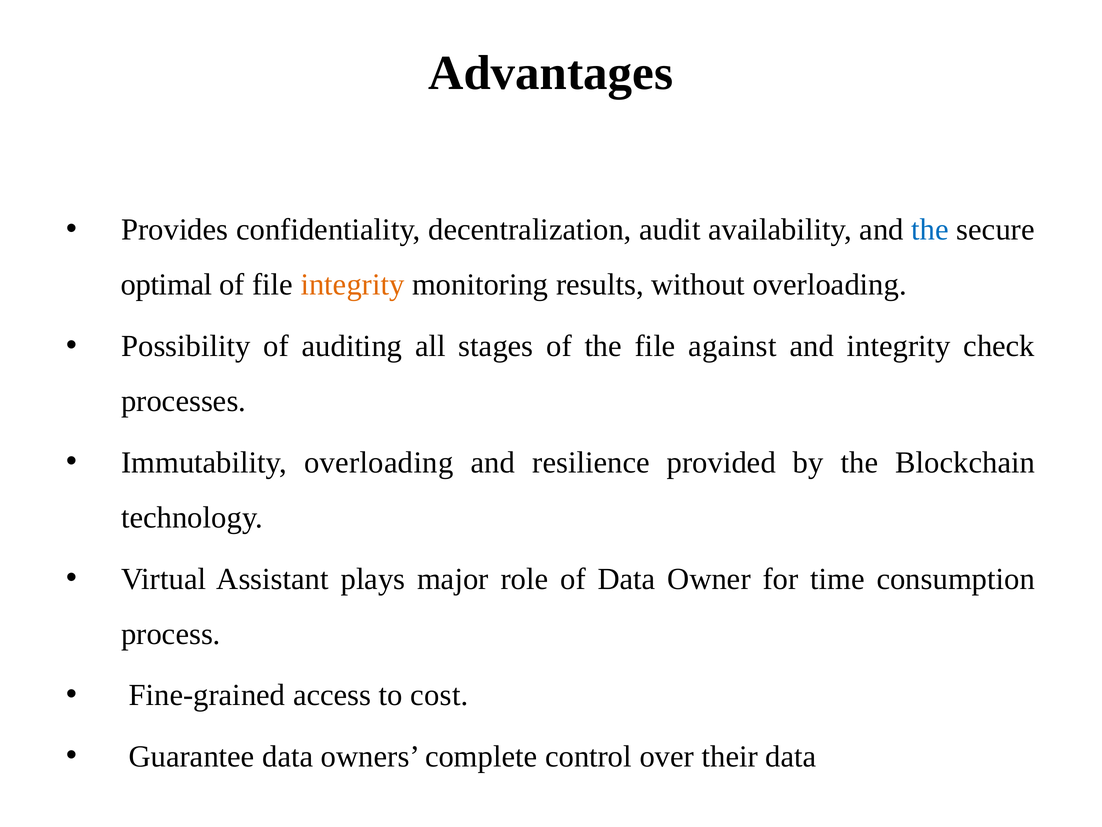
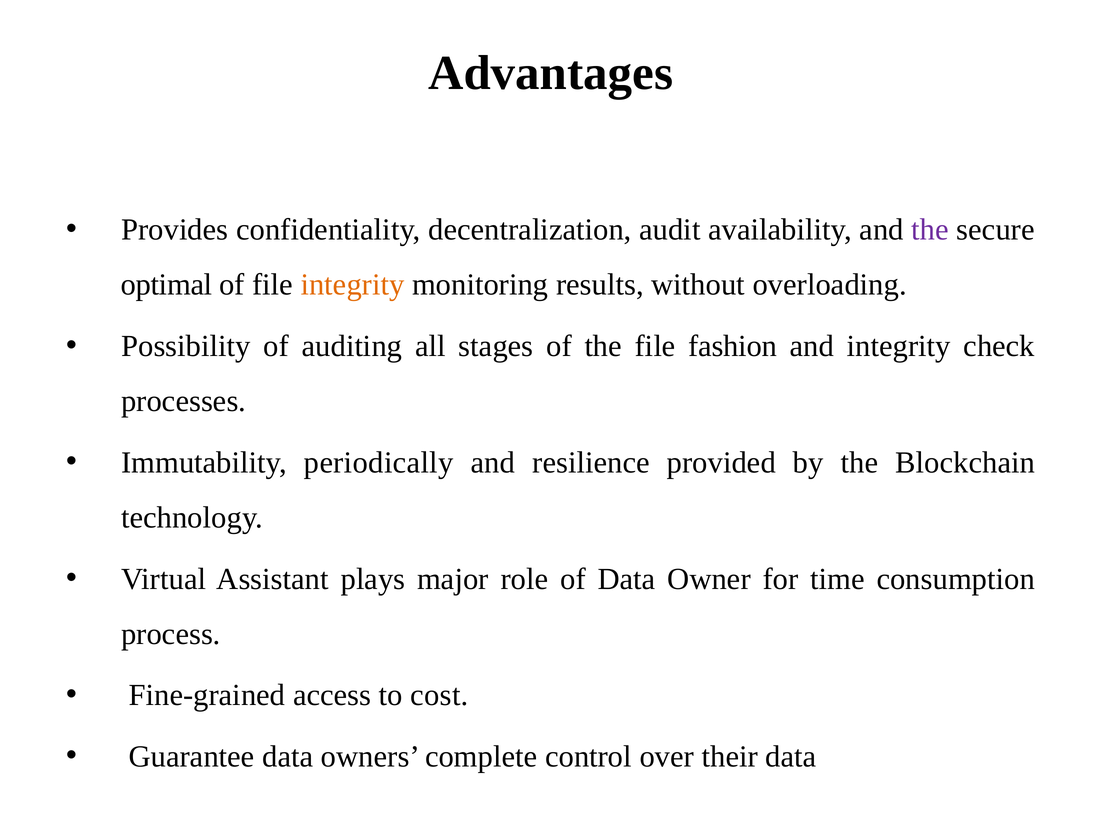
the colour: blue -> purple (930, 230)
against: against -> fashion (733, 346)
Immutability overloading: overloading -> periodically (379, 462)
